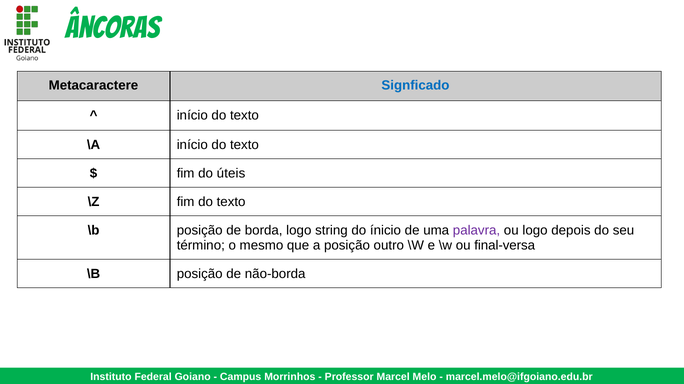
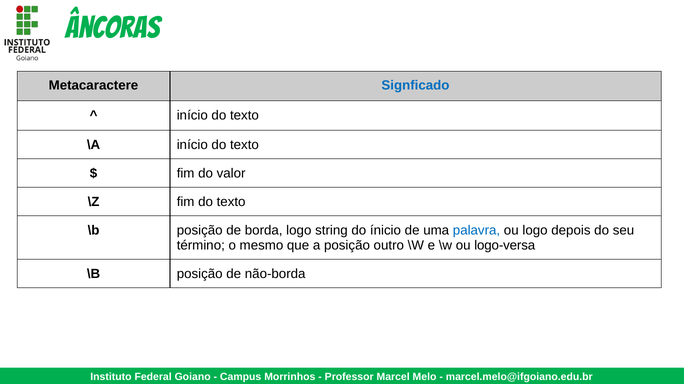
úteis: úteis -> valor (231, 174)
palavra colour: purple -> blue (477, 231)
final-versa: final-versa -> logo-versa (505, 246)
